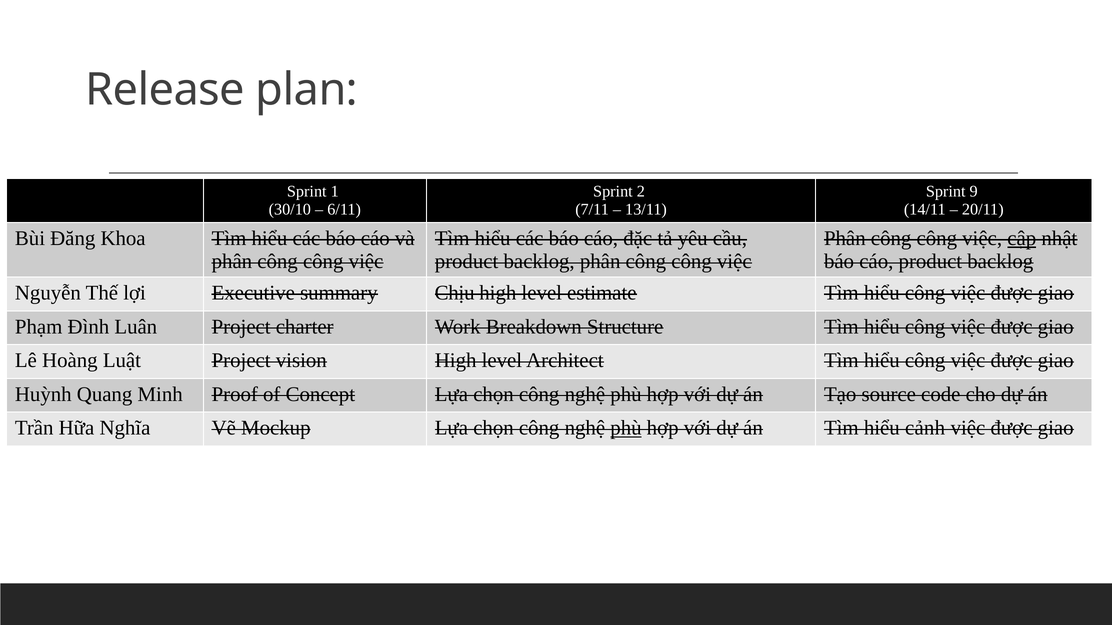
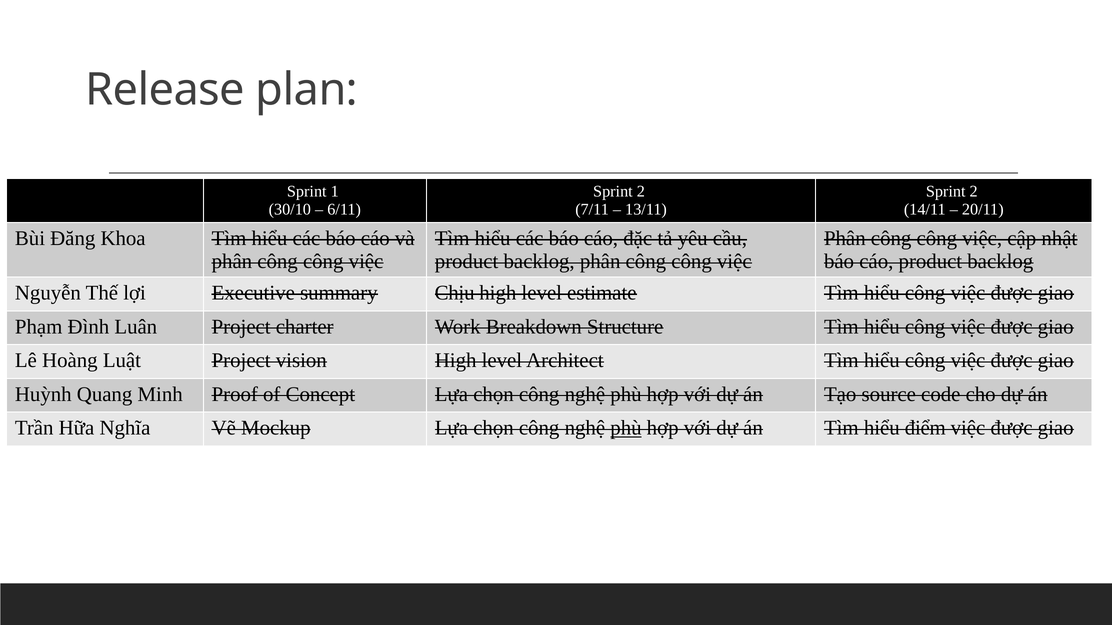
9: 9 -> 2 (974, 192)
cập underline: present -> none (1022, 239)
cảnh: cảnh -> điểm (925, 428)
